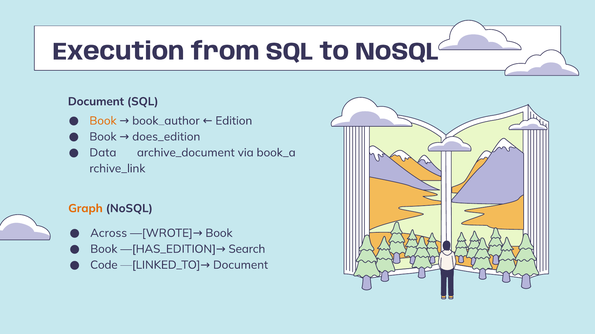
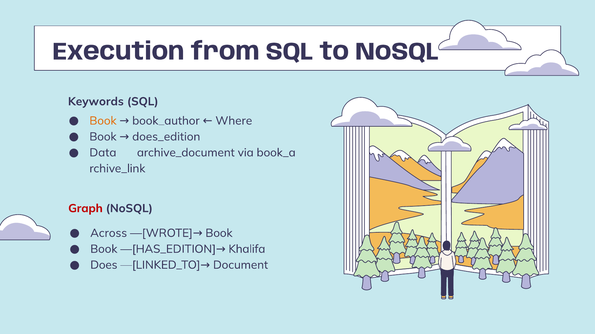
Document: Document -> Keywords (96, 102)
Edition: Edition -> Where (234, 121)
Graph colour: orange -> red (85, 209)
Search: Search -> Khalifa (247, 249)
Code: Code -> Does (104, 265)
